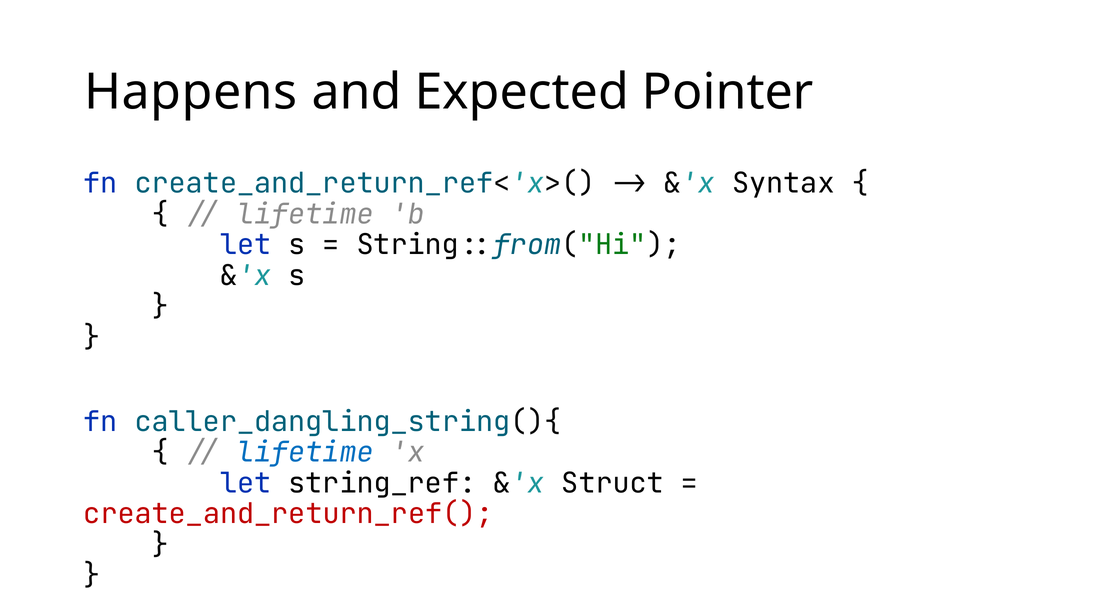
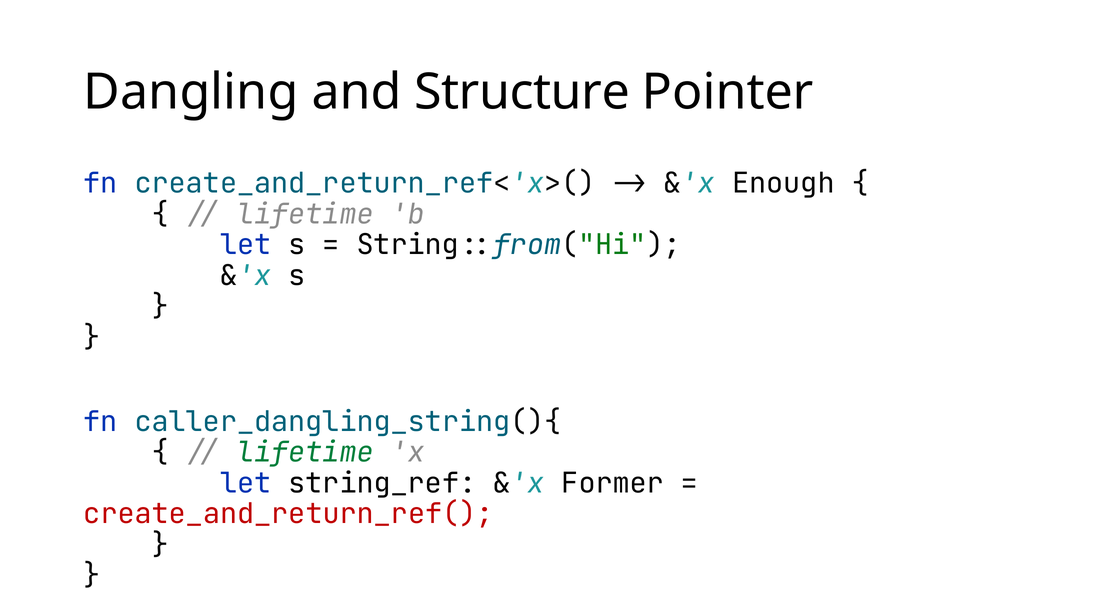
Happens: Happens -> Dangling (191, 92)
Expected: Expected -> Structure (522, 92)
Syntax: Syntax -> Enough (783, 183)
lifetime colour: blue -> green (305, 452)
Struct: Struct -> Former (613, 483)
